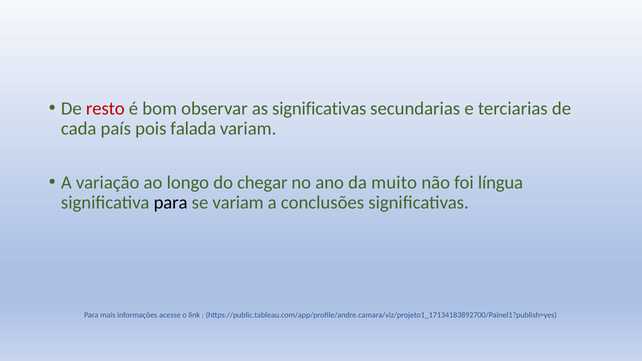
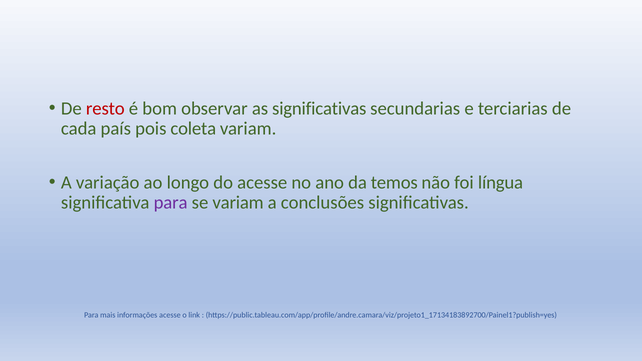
falada: falada -> coleta (193, 129)
do chegar: chegar -> acesse (262, 183)
muito: muito -> temos (394, 183)
para colour: black -> purple (171, 203)
